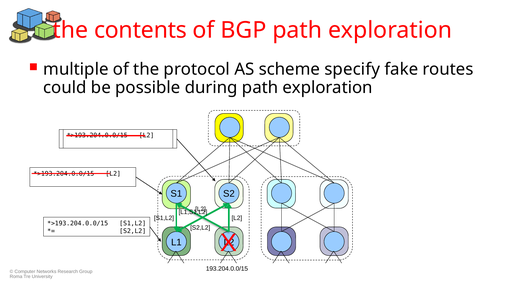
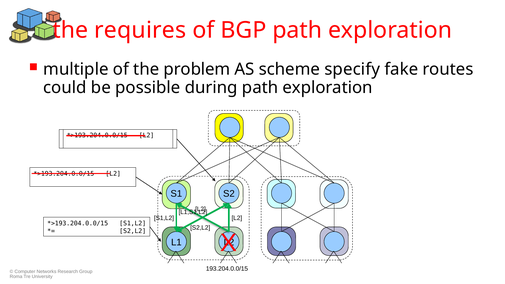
contents: contents -> requires (140, 30)
protocol: protocol -> problem (197, 69)
